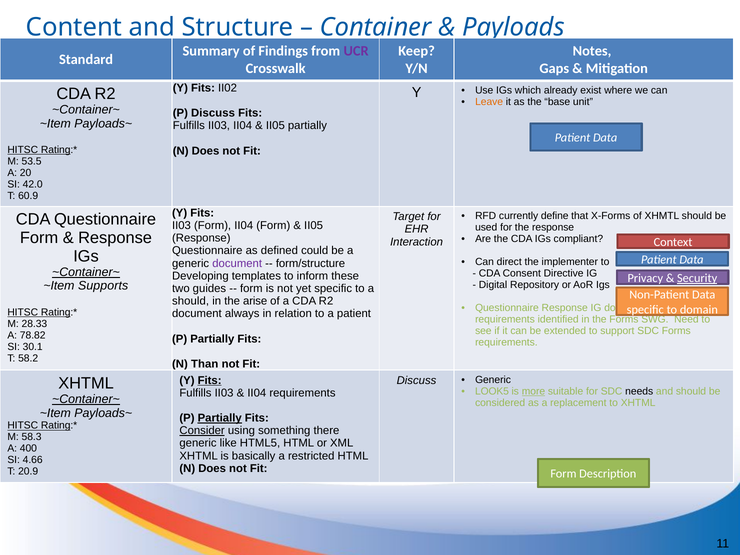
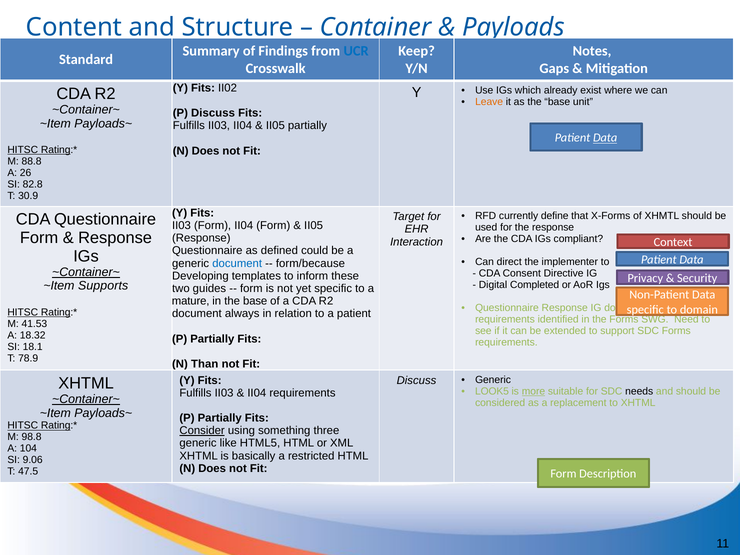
UCR colour: purple -> blue (356, 51)
Data underline: none -> present (605, 138)
53.5: 53.5 -> 88.8 (32, 161)
20: 20 -> 26 (26, 173)
42.0: 42.0 -> 82.8 (33, 184)
60.9: 60.9 -> 30.9 (28, 196)
document colour: purple -> blue (237, 263)
form/structure: form/structure -> form/because (310, 263)
Security underline: present -> none (697, 278)
Repository: Repository -> Completed (535, 285)
should: should -> mature (191, 301)
in the arise: arise -> base (255, 301)
28.33: 28.33 -> 41.53 (34, 324)
78.82: 78.82 -> 18.32 (33, 335)
30.1: 30.1 -> 18.1 (33, 347)
58.2: 58.2 -> 78.9 (28, 358)
Fits underline: present -> none (210, 380)
Partially underline: present -> none (220, 418)
there: there -> three (326, 431)
58.3: 58.3 -> 98.8 (32, 437)
400: 400 -> 104 (28, 449)
4.66: 4.66 -> 9.06 (33, 460)
20.9: 20.9 -> 47.5 (28, 471)
